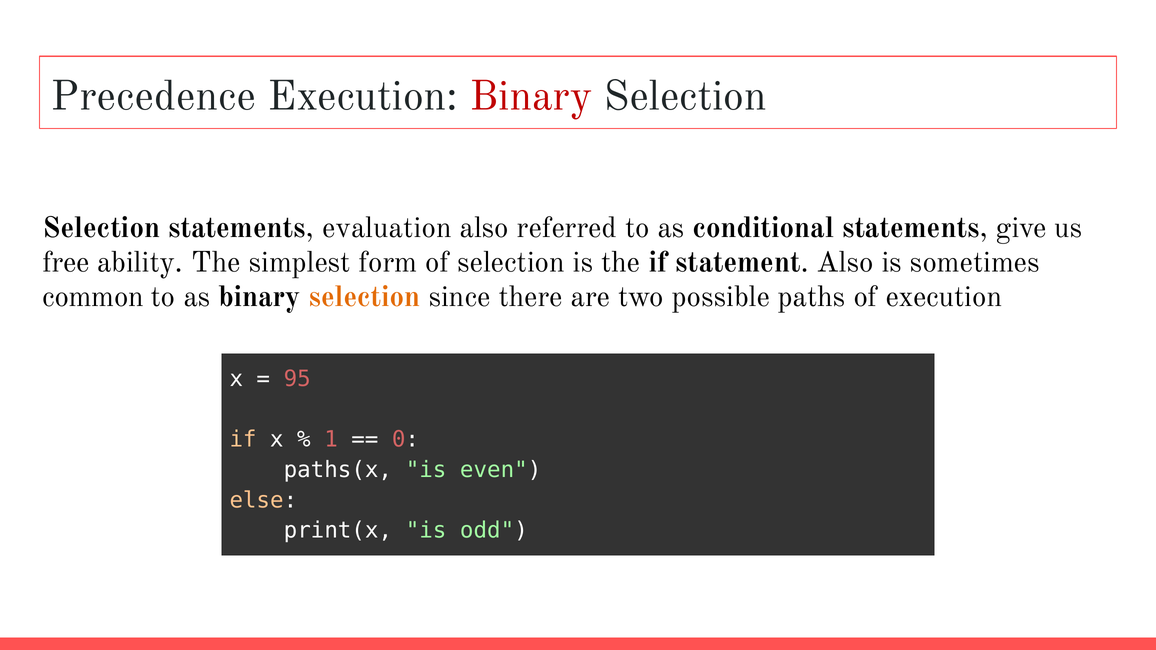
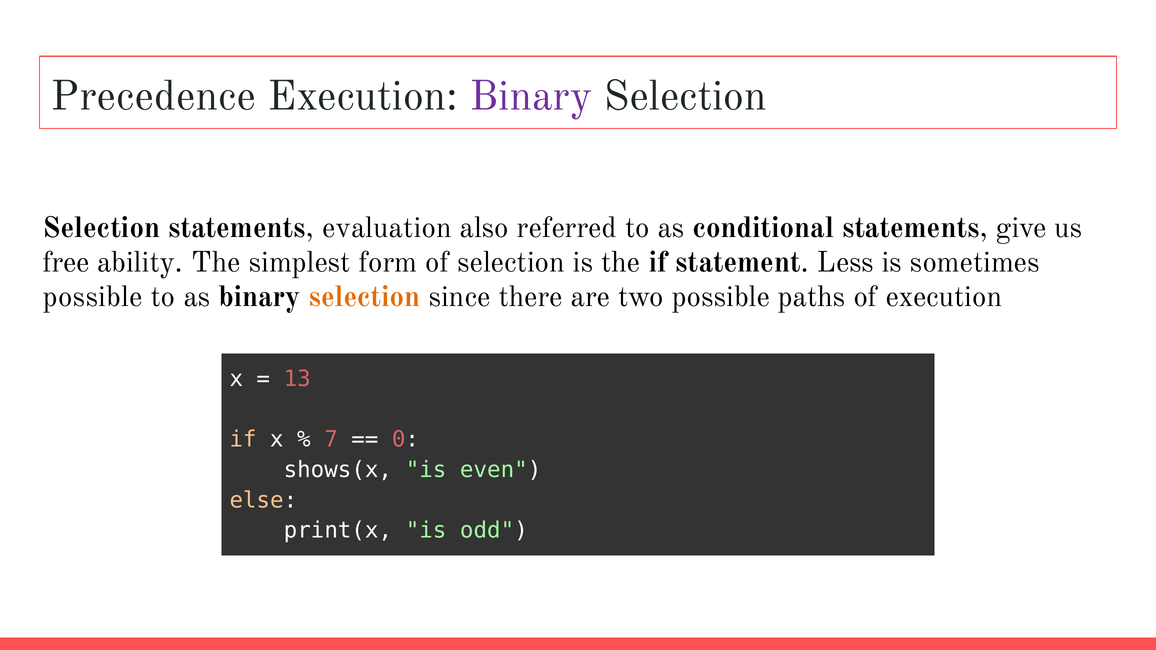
Binary colour: red -> purple (531, 96)
statement Also: Also -> Less (845, 262)
common: common -> possible (93, 297)
95: 95 -> 13 (297, 379)
1: 1 -> 7 (331, 440)
paths(x: paths(x -> shows(x (338, 470)
